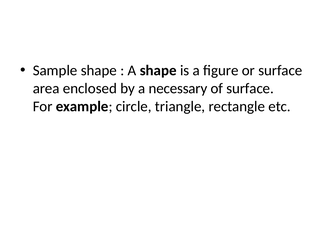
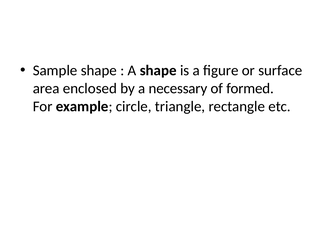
of surface: surface -> formed (250, 88)
